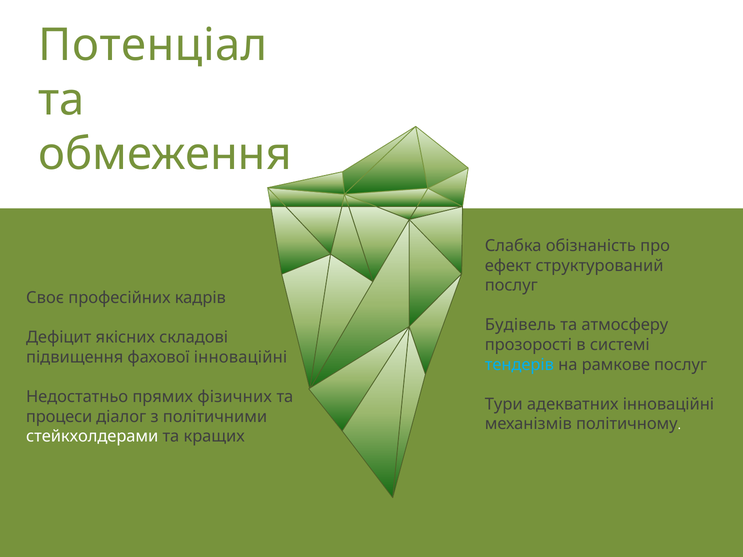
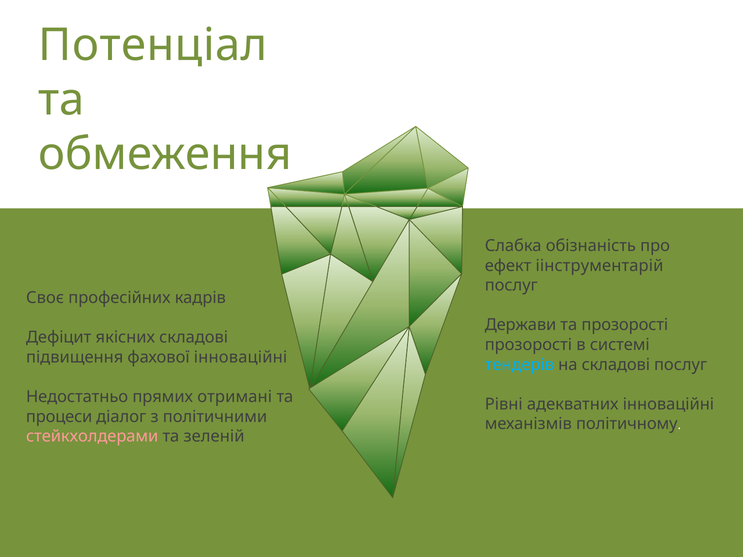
структурований: структурований -> iінструментарій (599, 266)
Будівель: Будівель -> Держави (521, 325)
та атмосферу: атмосферу -> прозорості (625, 325)
на рамкове: рамкове -> складові (616, 365)
фізичних: фізичних -> отримані (235, 397)
Тури: Тури -> Рівні (504, 404)
стейкхолдерами colour: white -> pink (92, 437)
кращих: кращих -> зеленій (214, 437)
